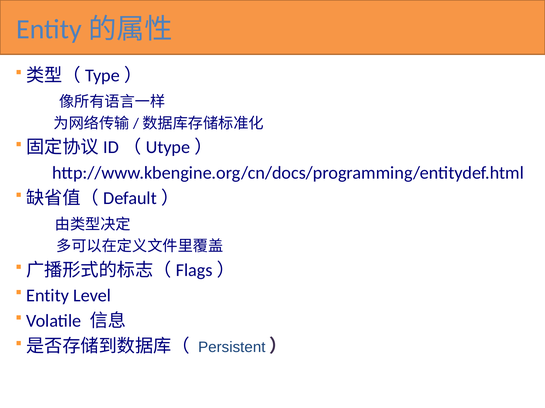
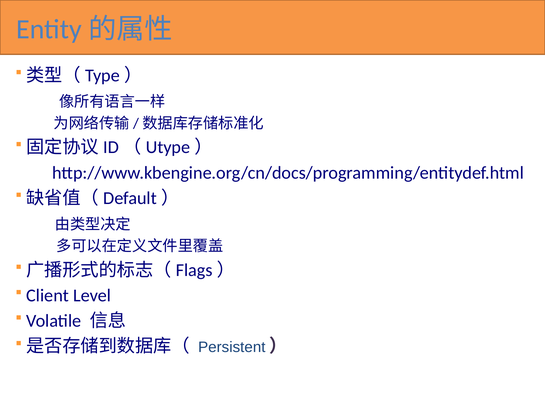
Entity: Entity -> Client (48, 296)
